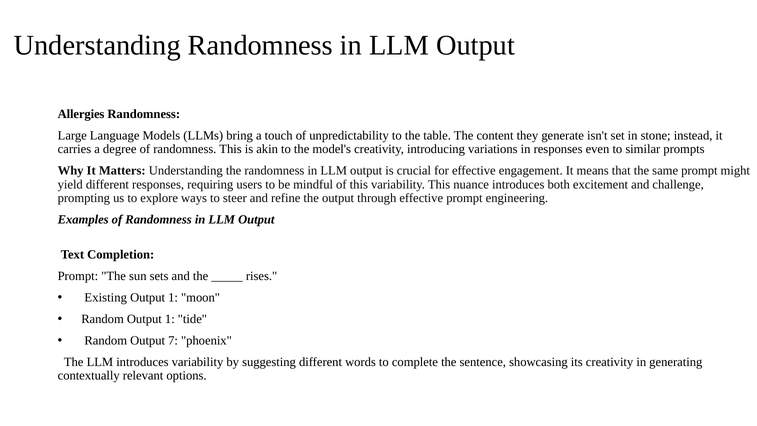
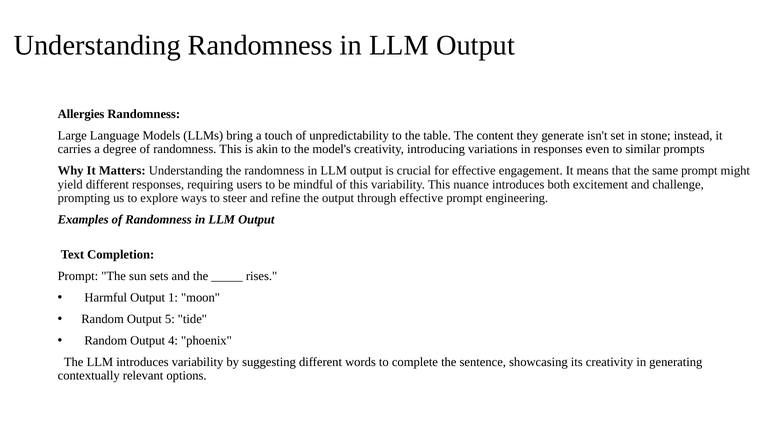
Existing: Existing -> Harmful (106, 298)
Random Output 1: 1 -> 5 (170, 319)
7: 7 -> 4 (173, 341)
